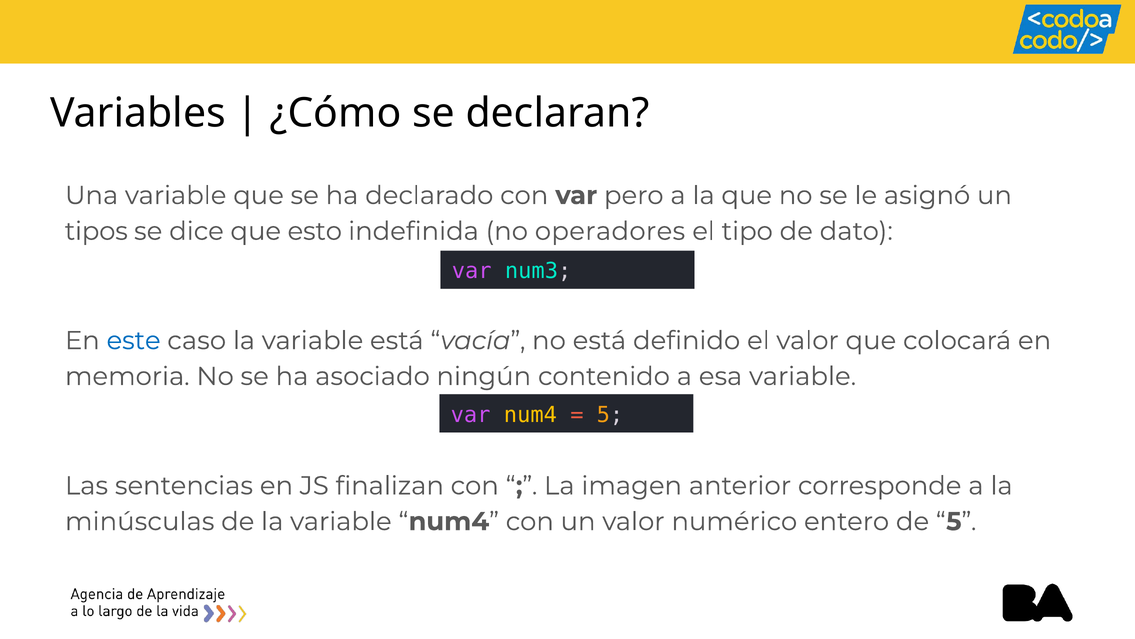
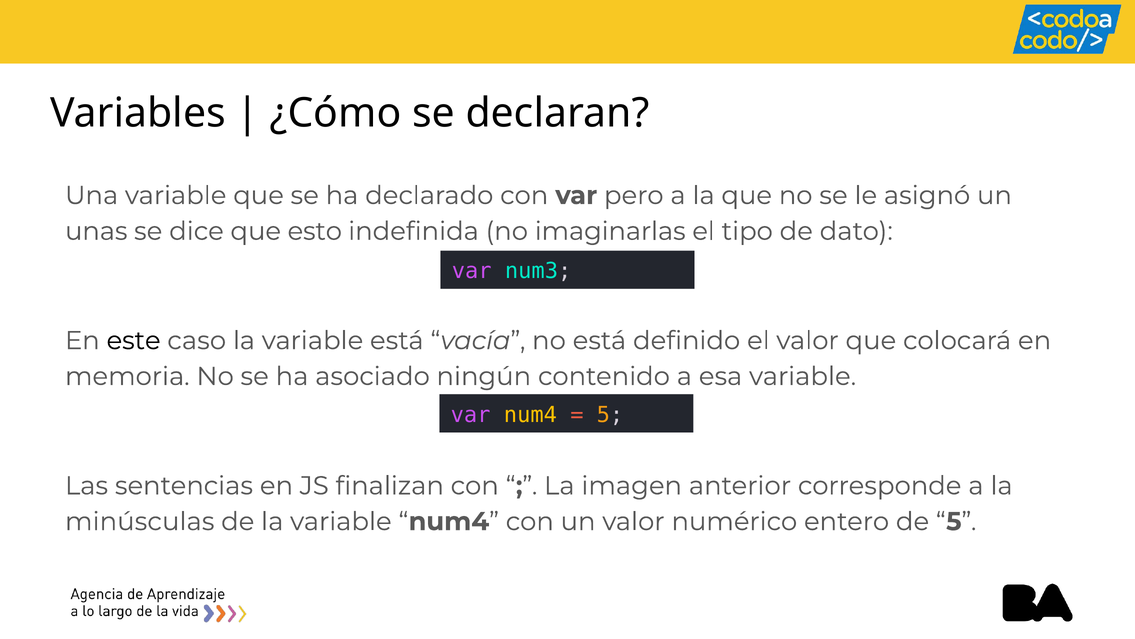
tipos: tipos -> unas (96, 231)
operadores: operadores -> imaginarlas (610, 231)
este colour: blue -> black (134, 340)
